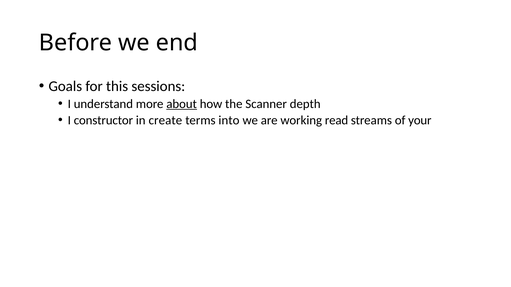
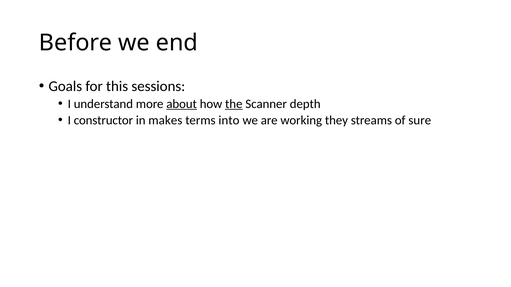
the underline: none -> present (234, 104)
create: create -> makes (165, 120)
read: read -> they (336, 120)
your: your -> sure (420, 120)
